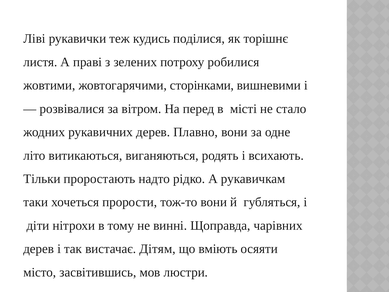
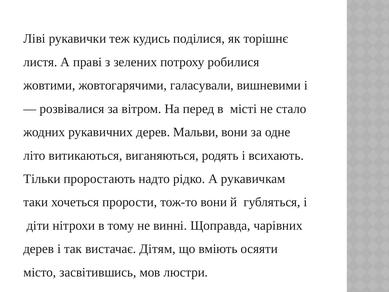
сторінками: сторінками -> галасували (202, 85)
Плавно: Плавно -> Мальви (196, 132)
